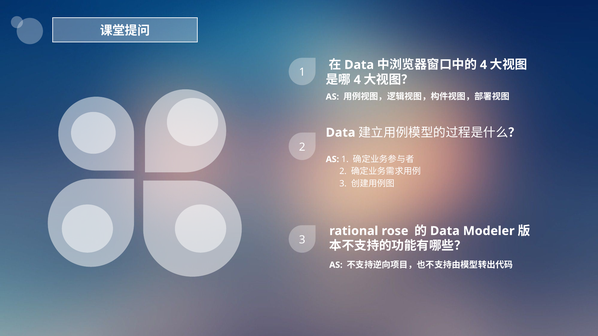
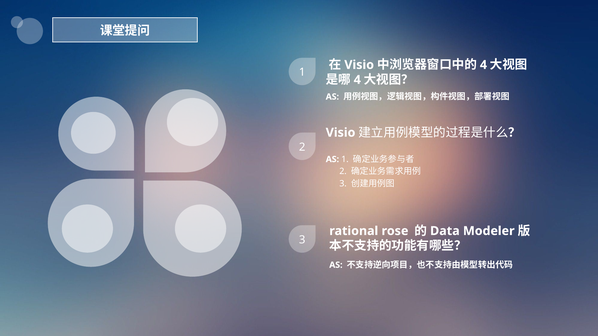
Data: Data -> Visio (359, 65)
Data: Data -> Visio (341, 133)
